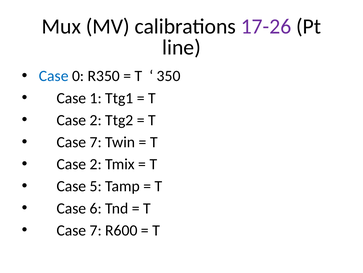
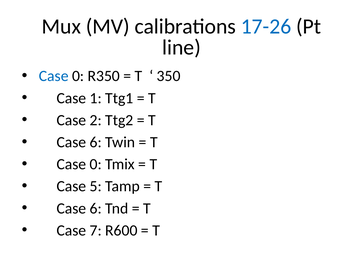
17-26 colour: purple -> blue (266, 26)
7: 7 -> 6 (96, 142)
2: 2 -> 0 (96, 164)
